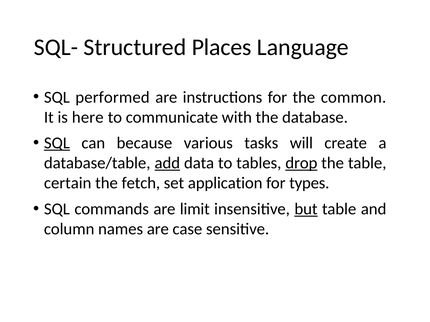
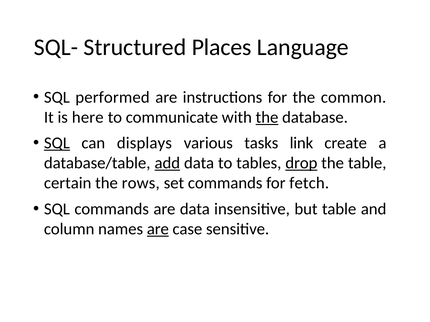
the underline: none -> present (267, 117)
because: because -> displays (144, 143)
will: will -> link (301, 143)
fetch: fetch -> rows (141, 183)
set application: application -> commands (225, 183)
types: types -> fetch (309, 183)
are limit: limit -> data (195, 209)
but underline: present -> none (306, 209)
are underline: none -> present (158, 229)
